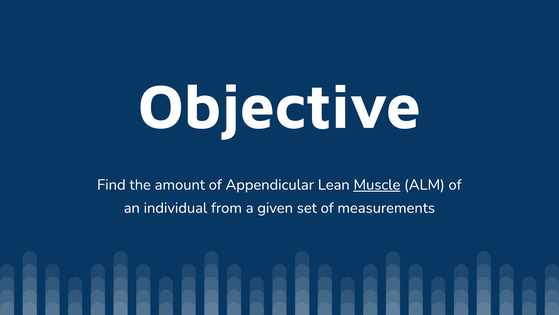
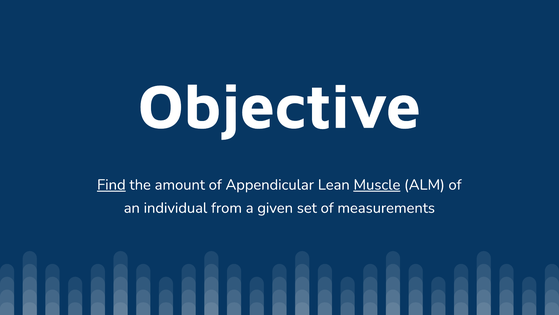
Find underline: none -> present (111, 184)
